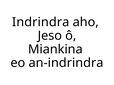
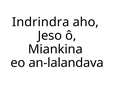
an-indrindra: an-indrindra -> an-lalandava (66, 63)
